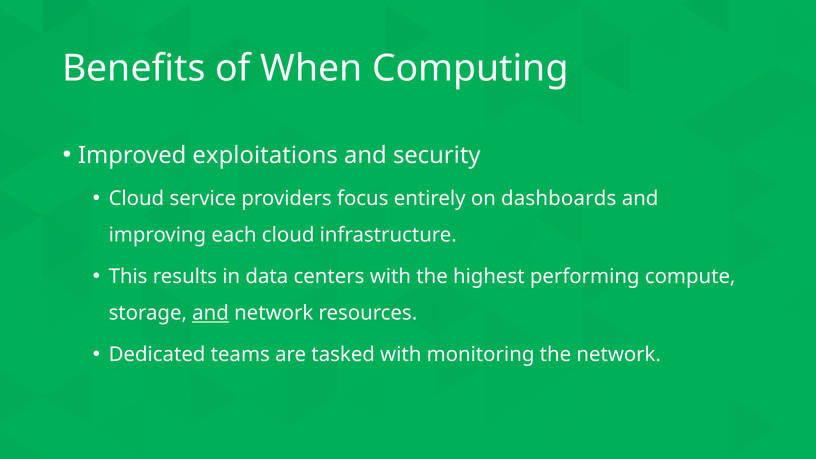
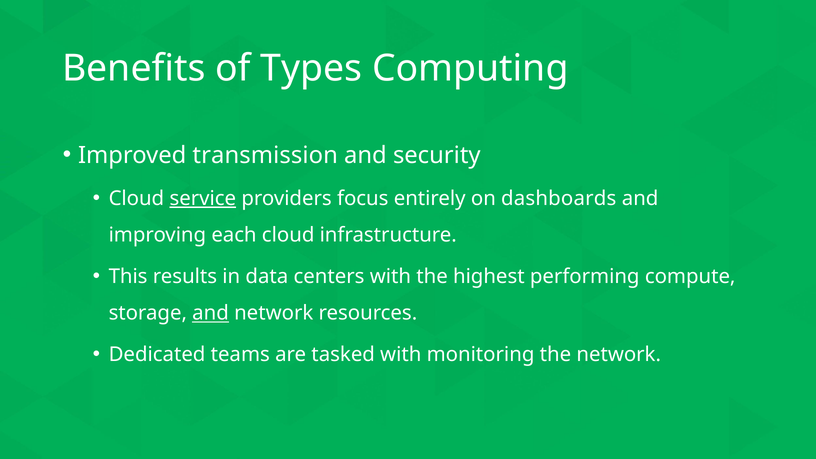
When: When -> Types (311, 69)
exploitations: exploitations -> transmission (265, 155)
service underline: none -> present (203, 198)
